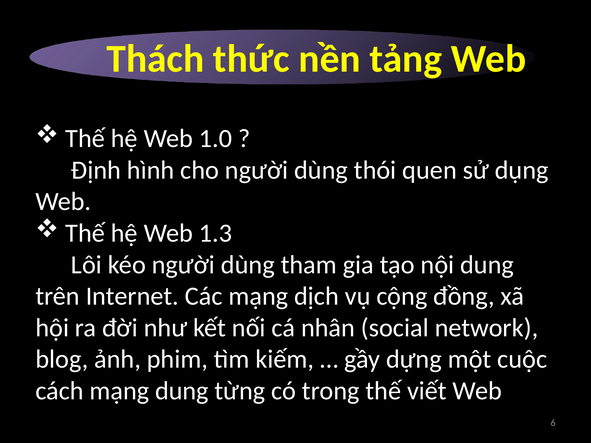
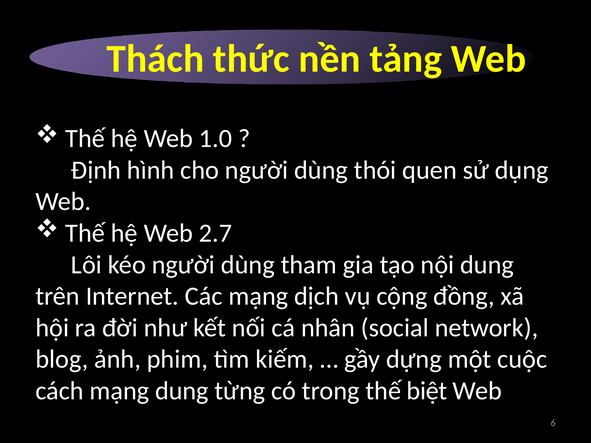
1.3: 1.3 -> 2.7 (216, 233)
viết: viết -> biệt (427, 391)
